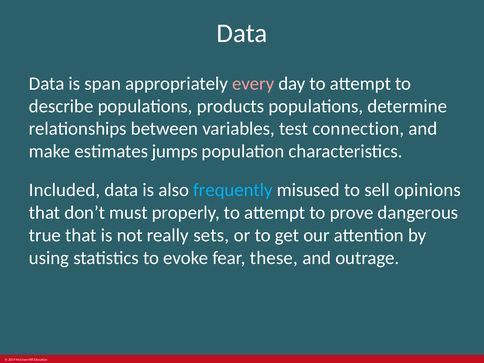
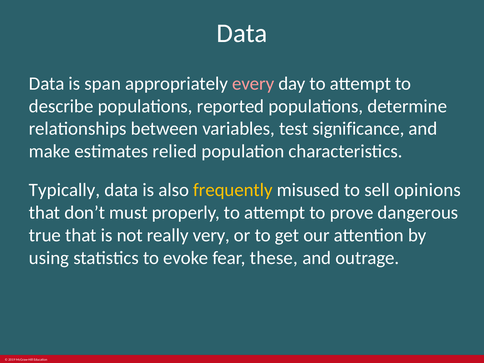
products: products -> reported (231, 106)
connection: connection -> significance (358, 129)
jumps: jumps -> relied (175, 151)
Included: Included -> Typically (65, 190)
frequently colour: light blue -> yellow (233, 190)
sets: sets -> very (211, 235)
